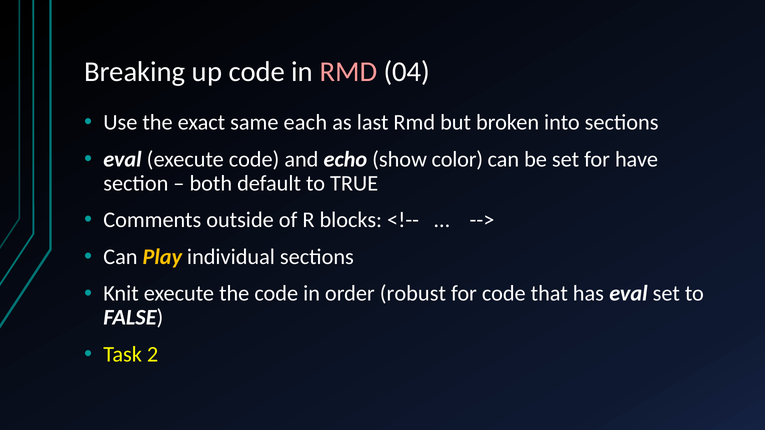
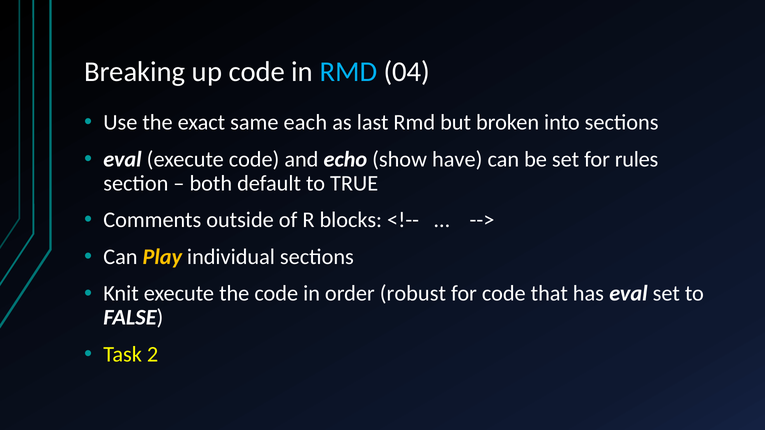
RMD colour: pink -> light blue (348, 72)
color: color -> have (457, 159)
have: have -> rules (637, 159)
